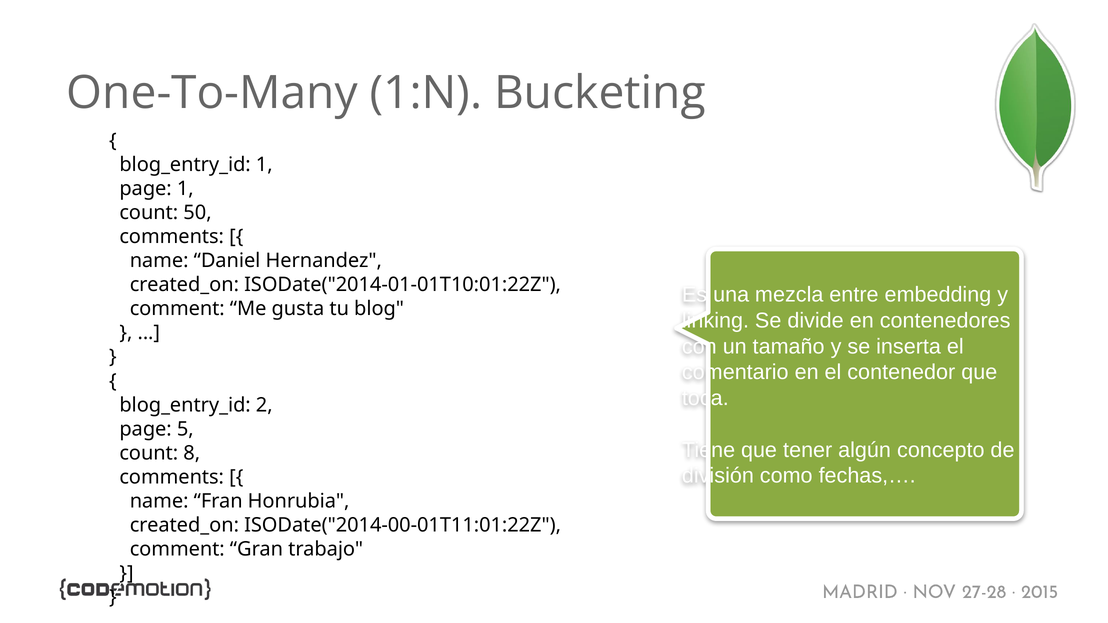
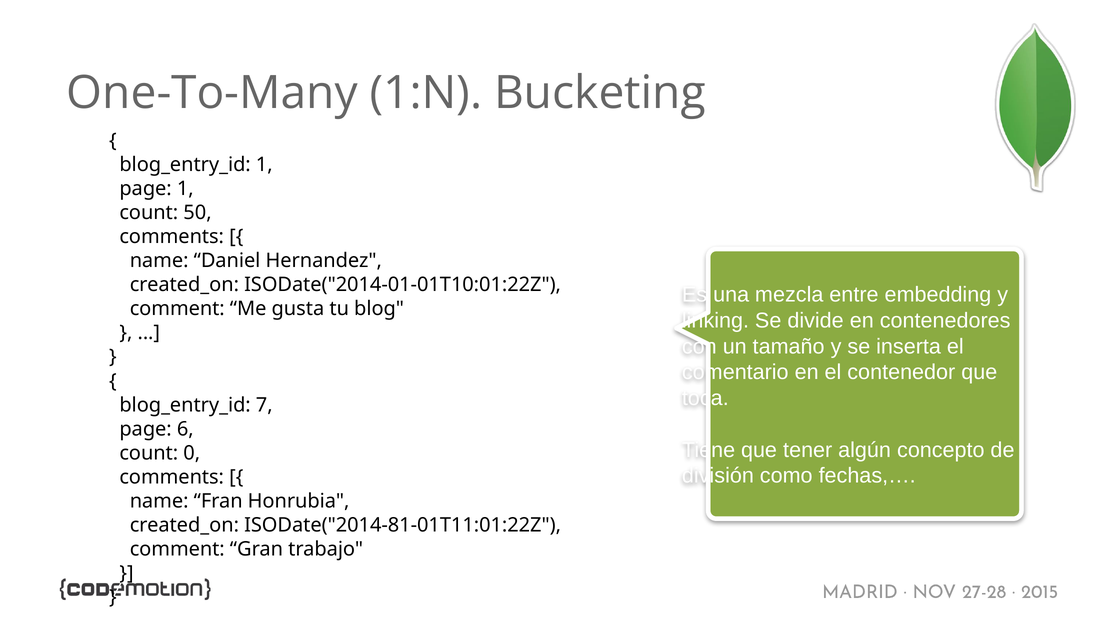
2: 2 -> 7 (264, 405)
5: 5 -> 6 (185, 429)
8: 8 -> 0 (192, 453)
ISODate("2014-00-01T11:01:22Z: ISODate("2014-00-01T11:01:22Z -> ISODate("2014-81-01T11:01:22Z (403, 525)
